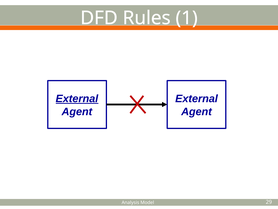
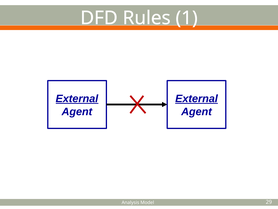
External underline: none -> present (197, 99)
